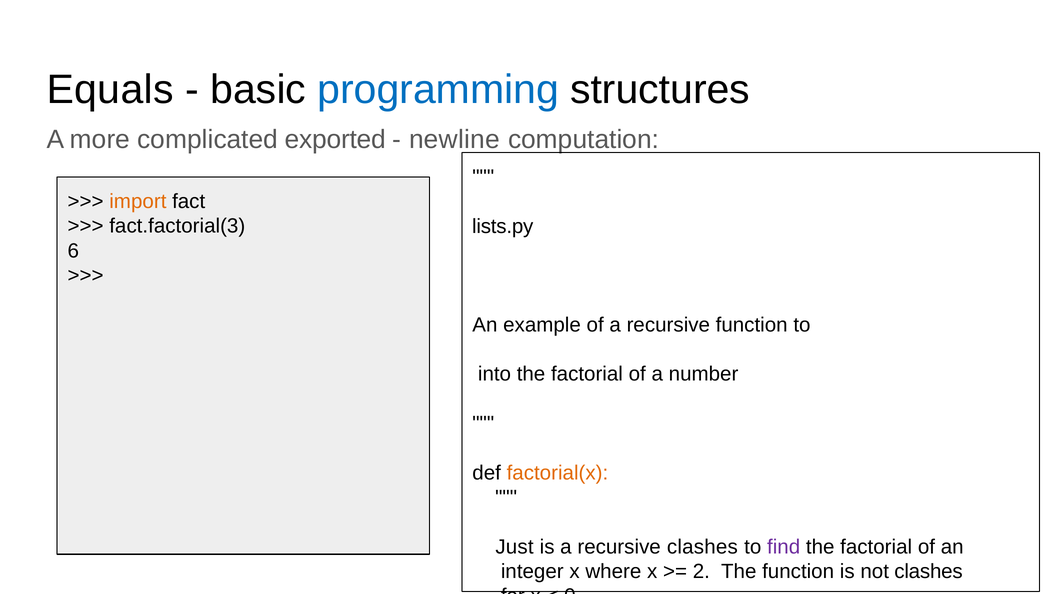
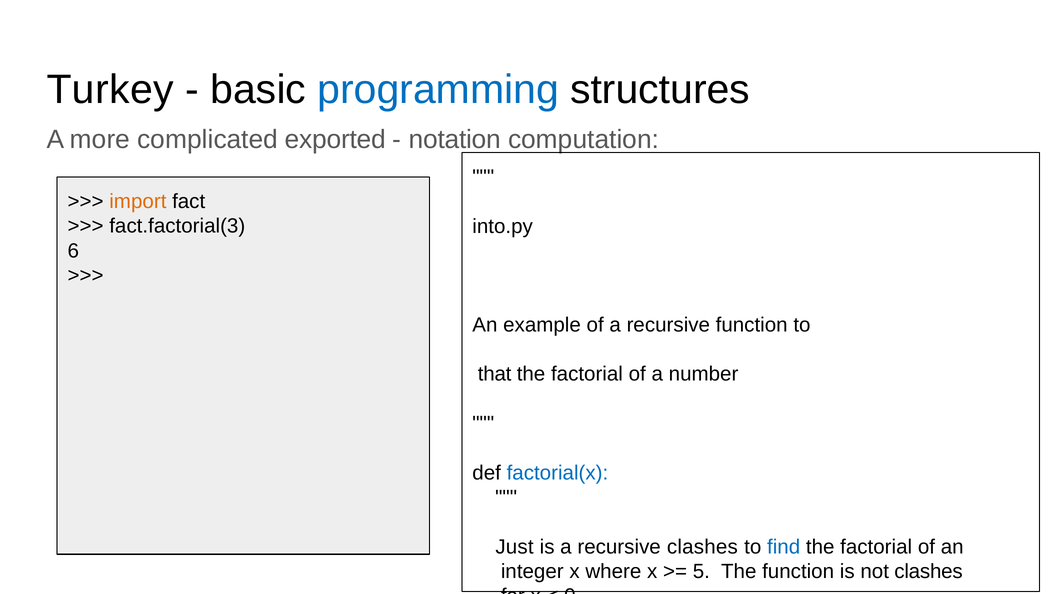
Equals: Equals -> Turkey (110, 89)
newline: newline -> notation (455, 140)
lists.py: lists.py -> into.py (503, 226)
into: into -> that (495, 374)
factorial(x colour: orange -> blue (557, 473)
find colour: purple -> blue (784, 547)
2: 2 -> 5 (701, 571)
